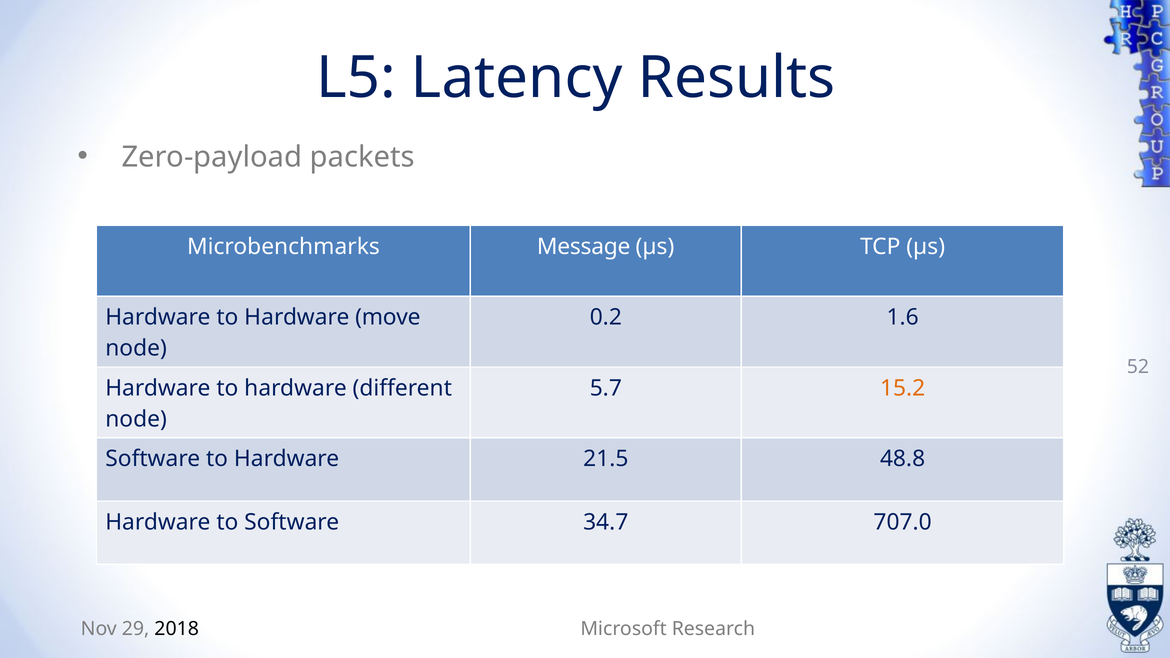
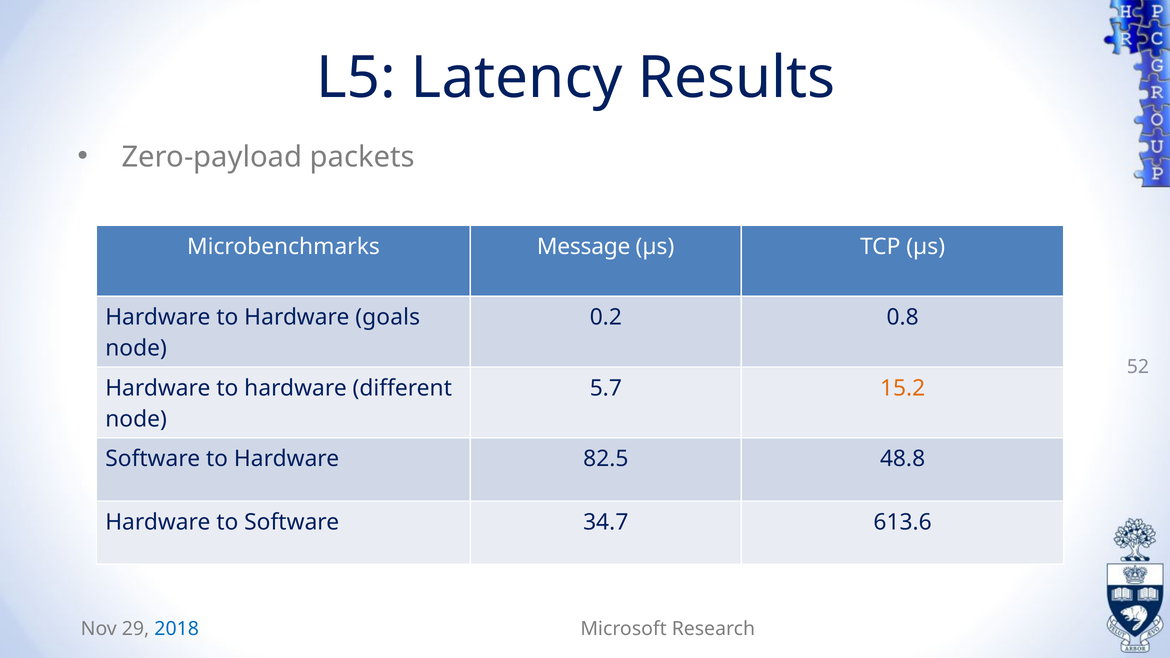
move: move -> goals (388, 317)
1.6: 1.6 -> 0.8 (903, 317)
21.5: 21.5 -> 82.5 (606, 459)
707.0: 707.0 -> 613.6 (903, 522)
2018 colour: black -> blue (177, 629)
